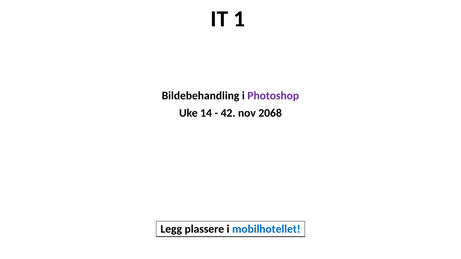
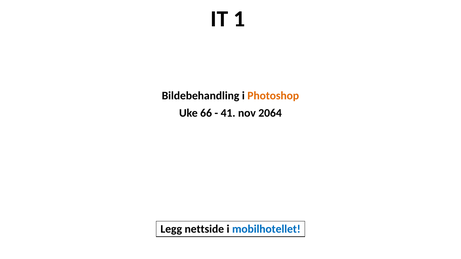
Photoshop colour: purple -> orange (273, 96)
14: 14 -> 66 (206, 113)
42: 42 -> 41 (228, 113)
2068: 2068 -> 2064 (270, 113)
plassere: plassere -> nettside (204, 229)
